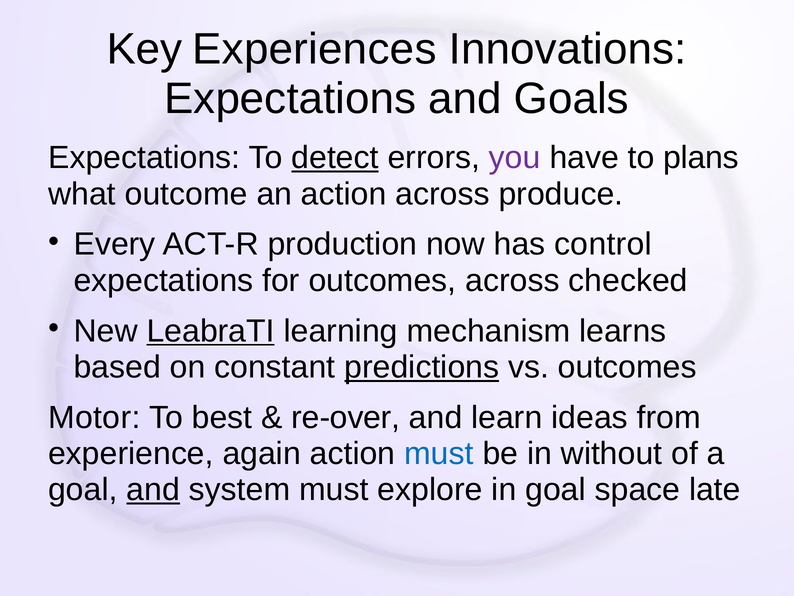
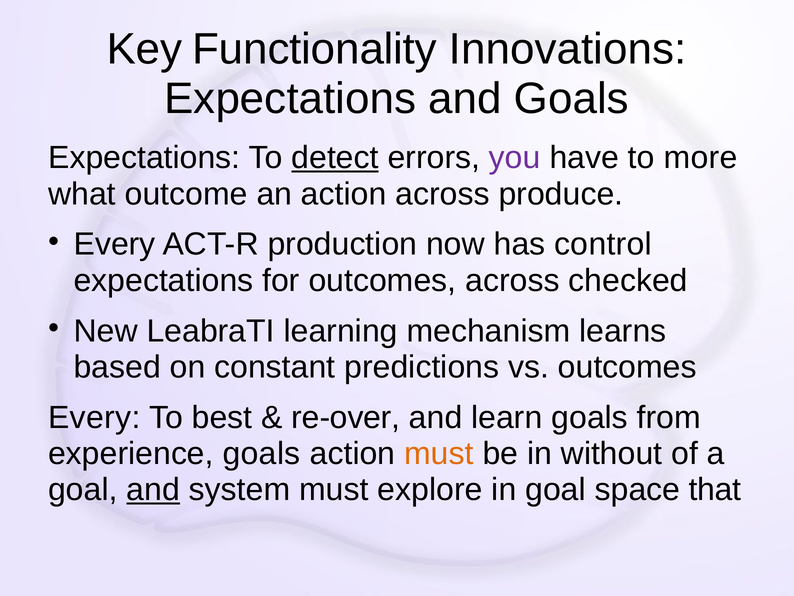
Experiences: Experiences -> Functionality (315, 49)
plans: plans -> more (701, 158)
LeabraTI underline: present -> none (211, 331)
predictions underline: present -> none (422, 367)
Motor: Motor -> Every (94, 417)
learn ideas: ideas -> goals (590, 417)
experience again: again -> goals (262, 454)
must colour: blue -> orange (439, 454)
late: late -> that (715, 490)
